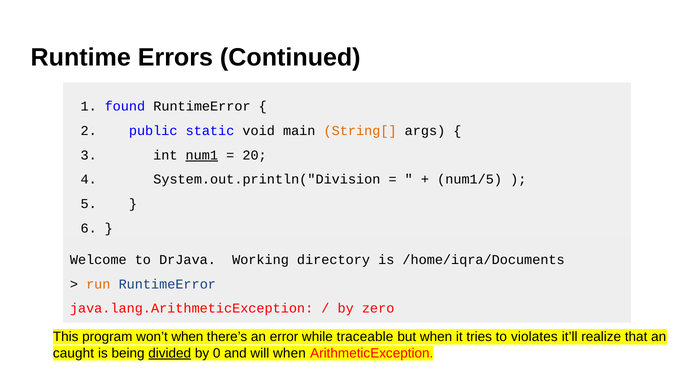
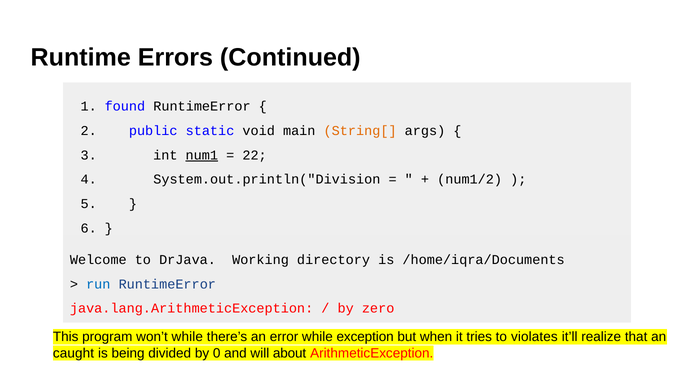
20: 20 -> 22 (255, 155)
num1/5: num1/5 -> num1/2 (470, 179)
run colour: orange -> blue (98, 284)
won’t when: when -> while (187, 336)
traceable: traceable -> exception (365, 336)
divided underline: present -> none (170, 353)
will when: when -> about (290, 353)
